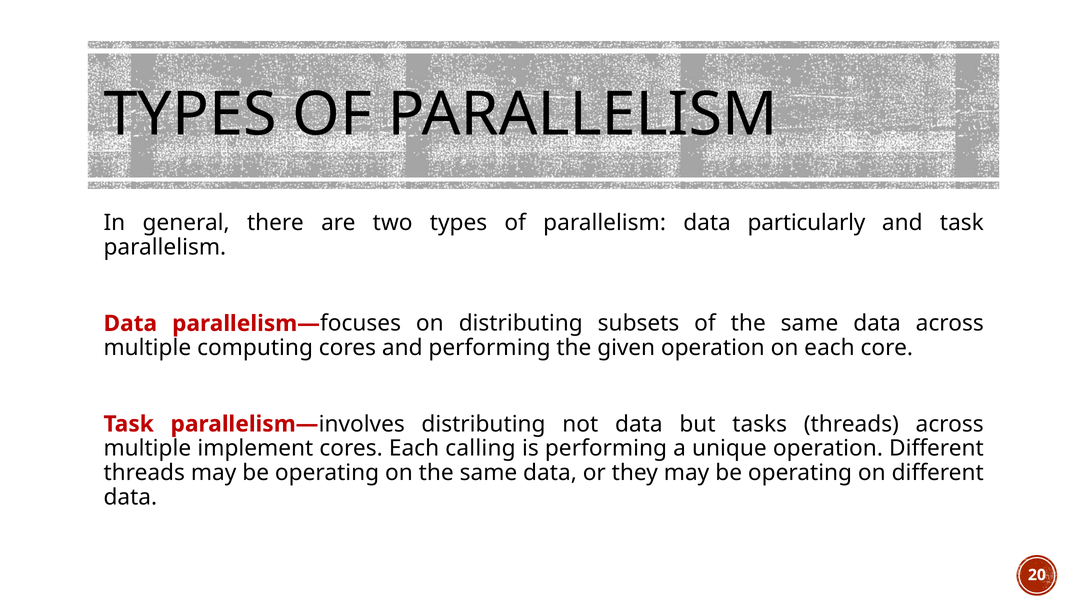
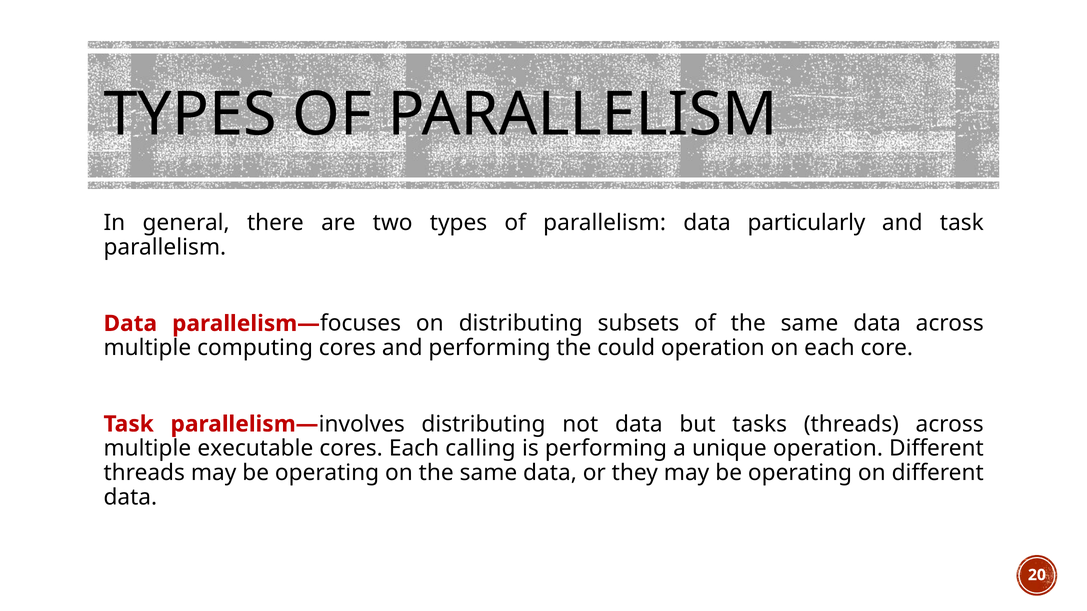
given: given -> could (626, 348)
implement: implement -> executable (255, 449)
